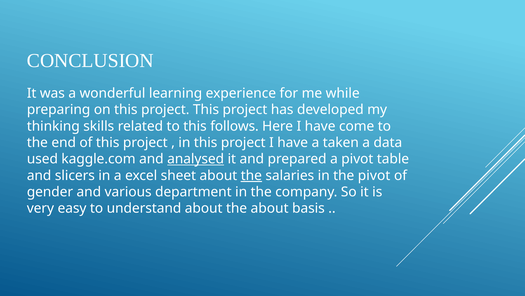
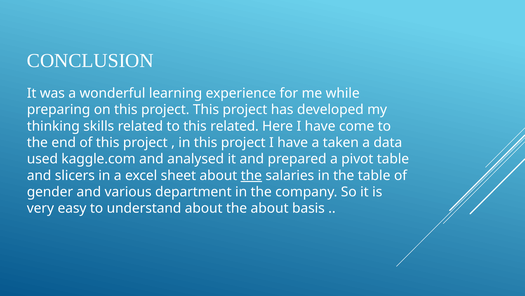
this follows: follows -> related (234, 126)
analysed underline: present -> none (196, 159)
the pivot: pivot -> table (374, 175)
